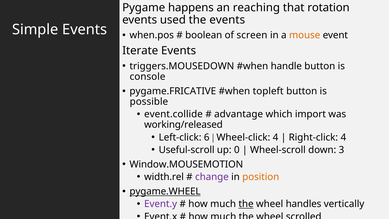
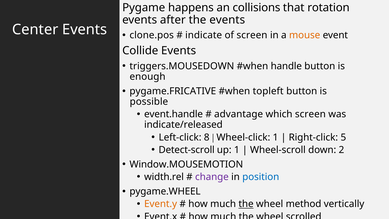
reaching: reaching -> collisions (256, 8)
used: used -> after (173, 20)
Simple: Simple -> Center (35, 30)
when.pos: when.pos -> clone.pos (152, 35)
boolean: boolean -> indicate (204, 35)
Iterate: Iterate -> Collide (140, 51)
console: console -> enough (148, 77)
event.collide: event.collide -> event.handle (174, 114)
which import: import -> screen (310, 114)
working/released: working/released -> indicate/released (183, 125)
6: 6 -> 8 (207, 137)
Wheel-click 4: 4 -> 1 (276, 137)
Right-click 4: 4 -> 5 (343, 137)
Useful-scroll: Useful-scroll -> Detect-scroll (187, 150)
up 0: 0 -> 1 (237, 150)
3: 3 -> 2 (341, 150)
position colour: orange -> blue (261, 177)
pygame.WHEEL underline: present -> none (165, 191)
Event.y colour: purple -> orange (161, 204)
handles: handles -> method (303, 204)
